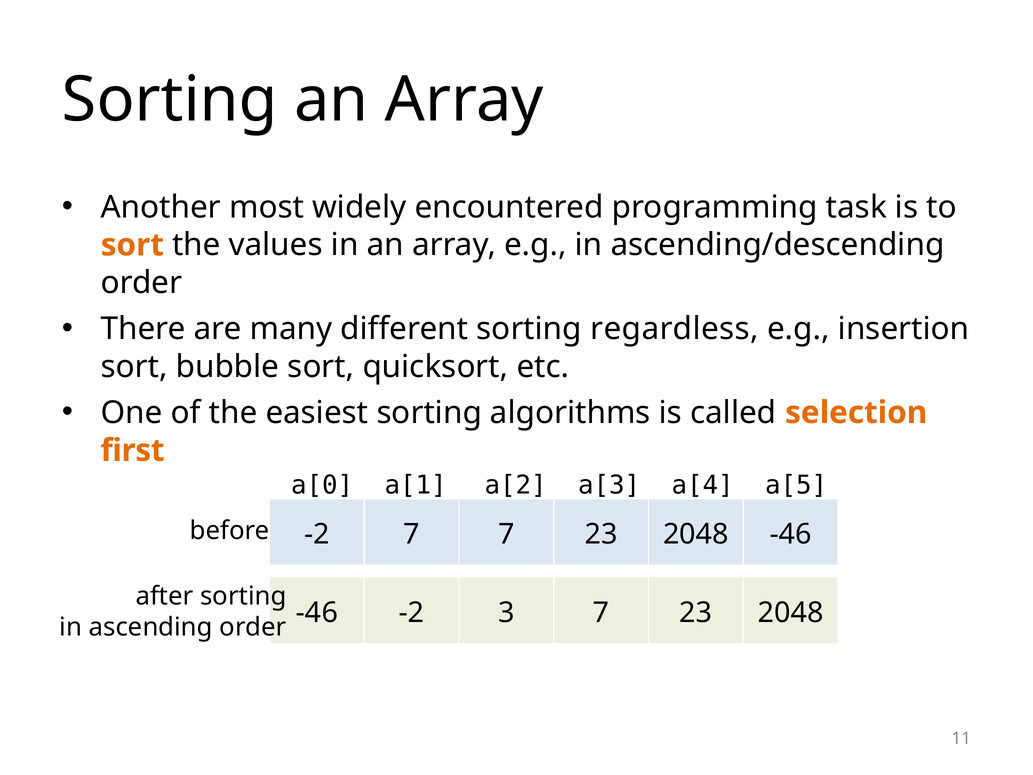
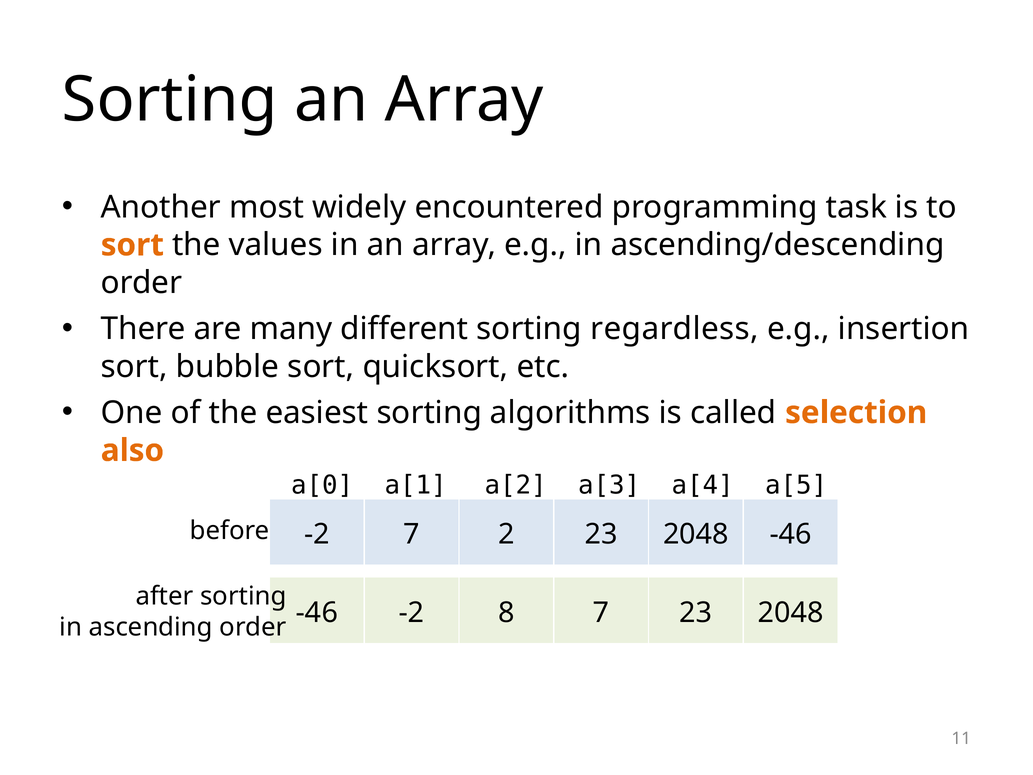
first: first -> also (132, 450)
7 7: 7 -> 2 (506, 534)
3: 3 -> 8 (506, 612)
